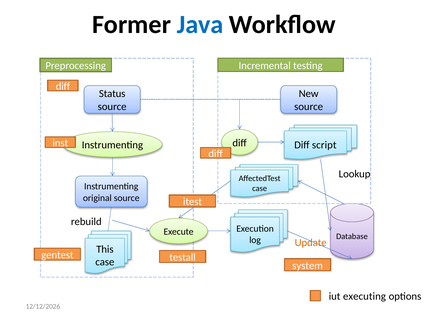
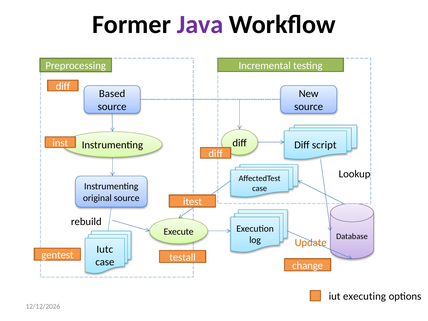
Java colour: blue -> purple (200, 24)
Status: Status -> Based (112, 94)
This: This -> Iutc (105, 249)
system: system -> change (308, 266)
